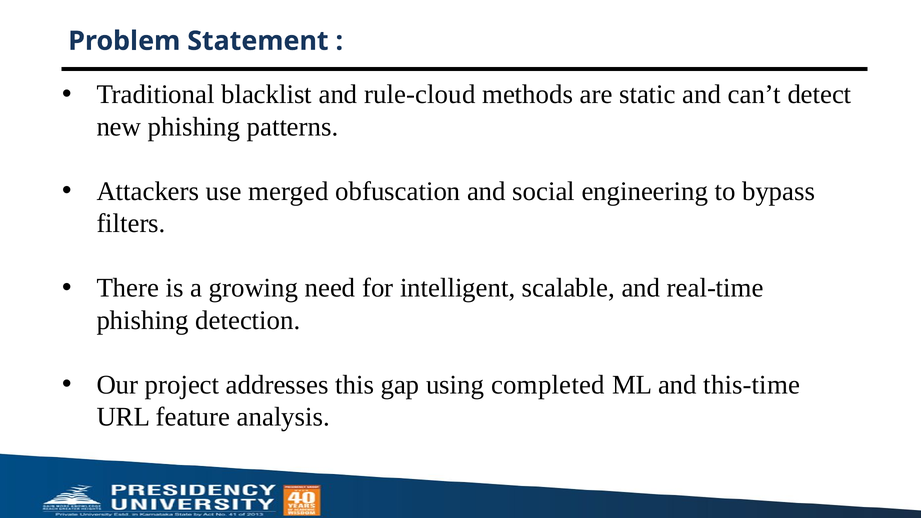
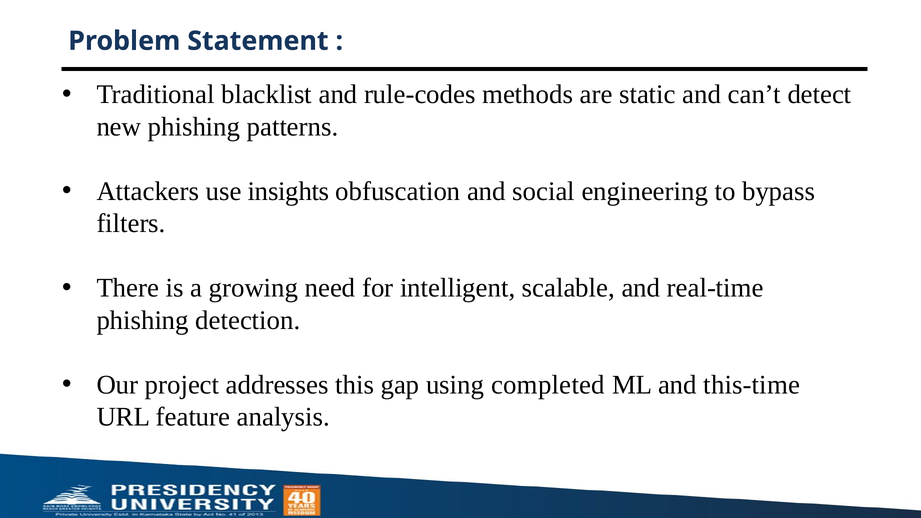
rule-cloud: rule-cloud -> rule-codes (420, 95)
merged: merged -> insights (289, 191)
